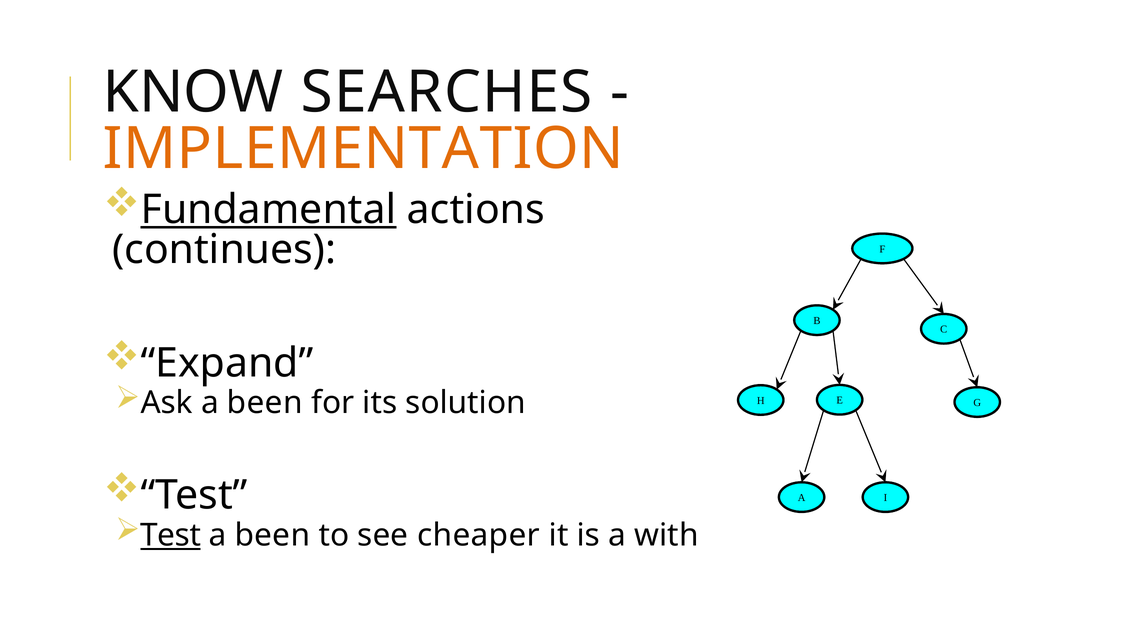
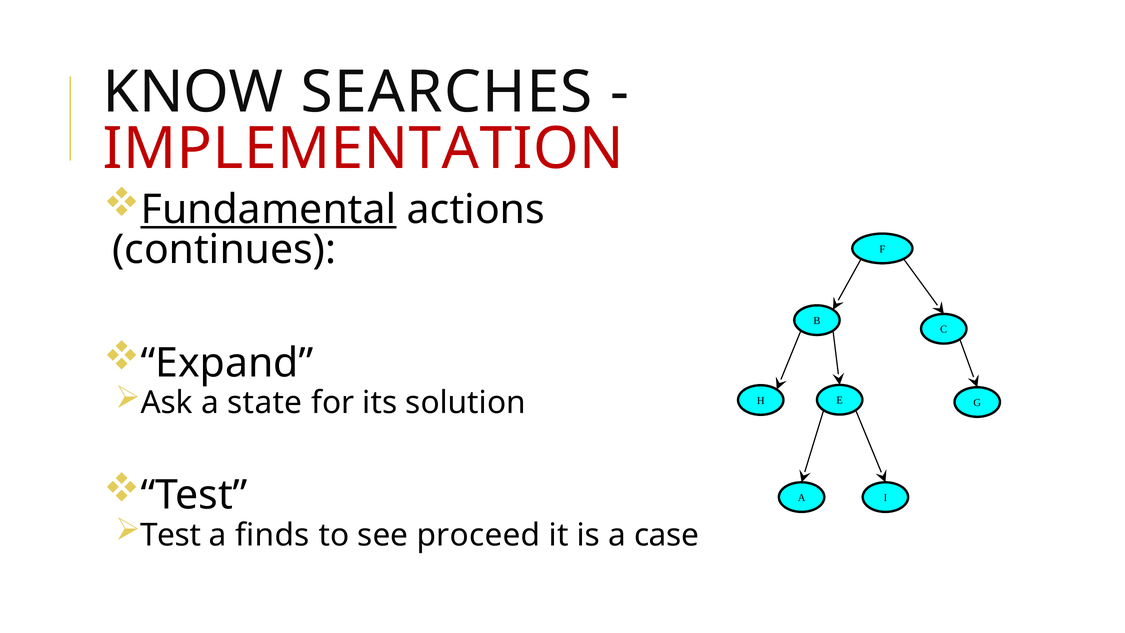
IMPLEMENTATION colour: orange -> red (363, 149)
Ask a been: been -> state (265, 403)
Test underline: present -> none (171, 535)
been: been -> finds (272, 535)
cheaper: cheaper -> proceed (478, 535)
with: with -> case (667, 535)
